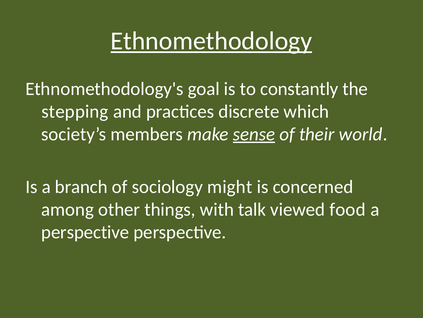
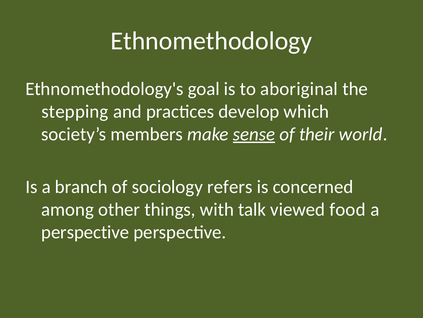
Ethnomethodology underline: present -> none (211, 41)
constantly: constantly -> aboriginal (299, 89)
discrete: discrete -> develop (249, 111)
might: might -> refers (230, 187)
